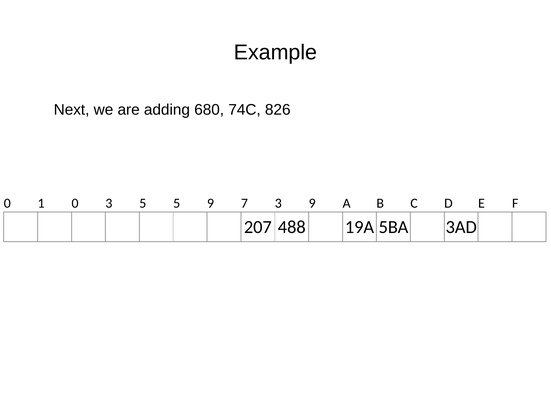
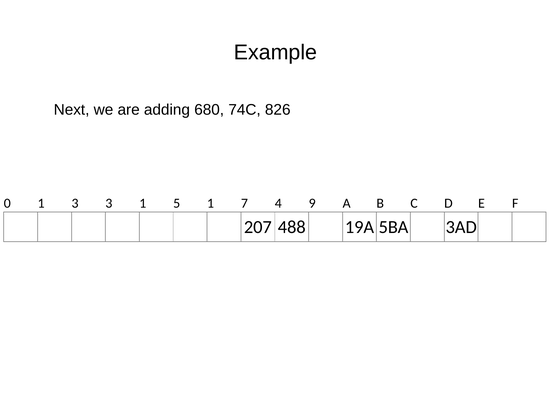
1 0: 0 -> 3 (75, 203)
3 5: 5 -> 1 (143, 203)
5 9: 9 -> 1 (211, 203)
7 3: 3 -> 4 (278, 203)
